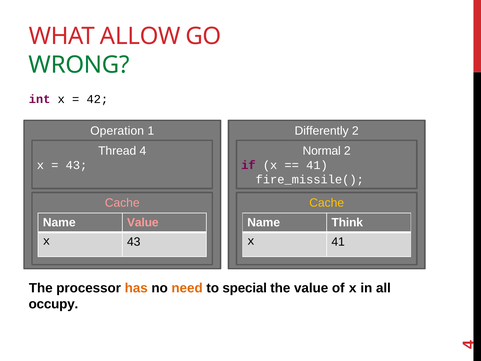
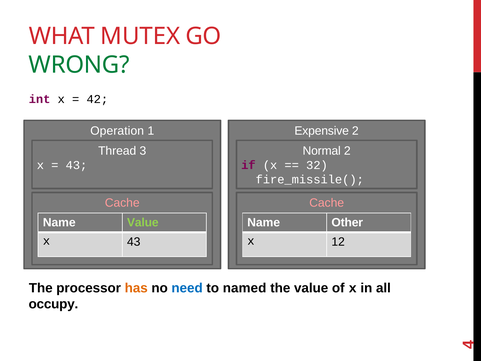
ALLOW: ALLOW -> MUTEX (140, 36)
Differently: Differently -> Expensive (322, 131)
Thread 4: 4 -> 3 (143, 151)
41: 41 -> 32 (317, 165)
Cache colour: yellow -> pink (327, 203)
Value colour: pink -> light green (143, 222)
Think: Think -> Other (347, 222)
x 41: 41 -> 12 (338, 242)
need colour: orange -> blue (187, 288)
special: special -> named (245, 288)
